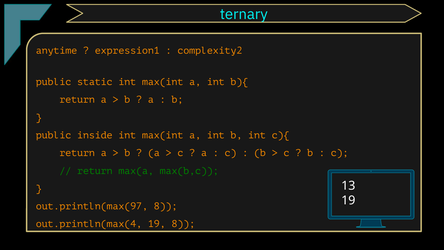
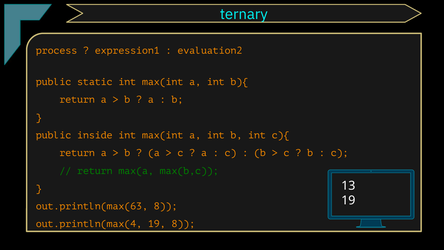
anytime: anytime -> process (57, 51)
complexity2: complexity2 -> evaluation2 (210, 51)
out.println(max(97: out.println(max(97 -> out.println(max(63 (92, 206)
